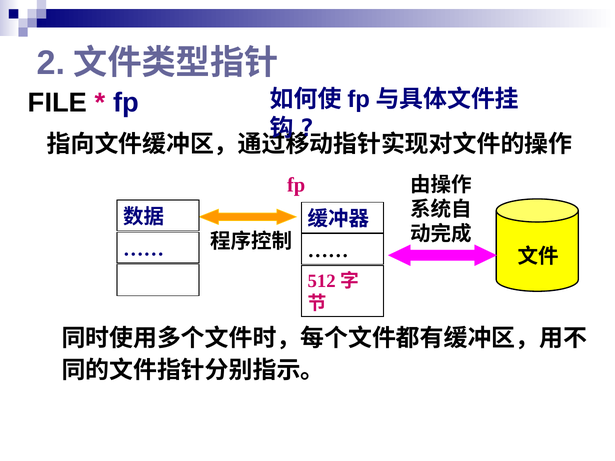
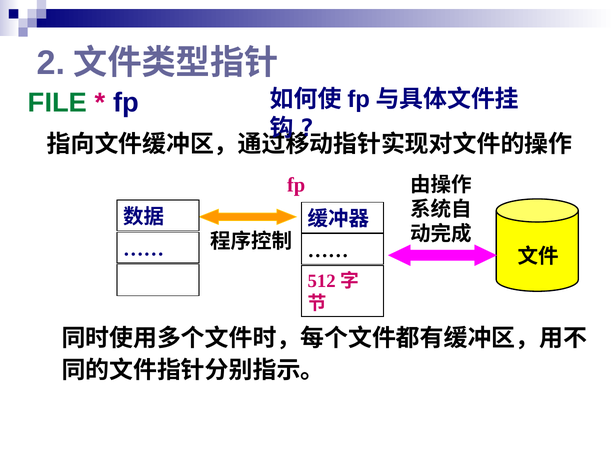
FILE colour: black -> green (58, 103)
